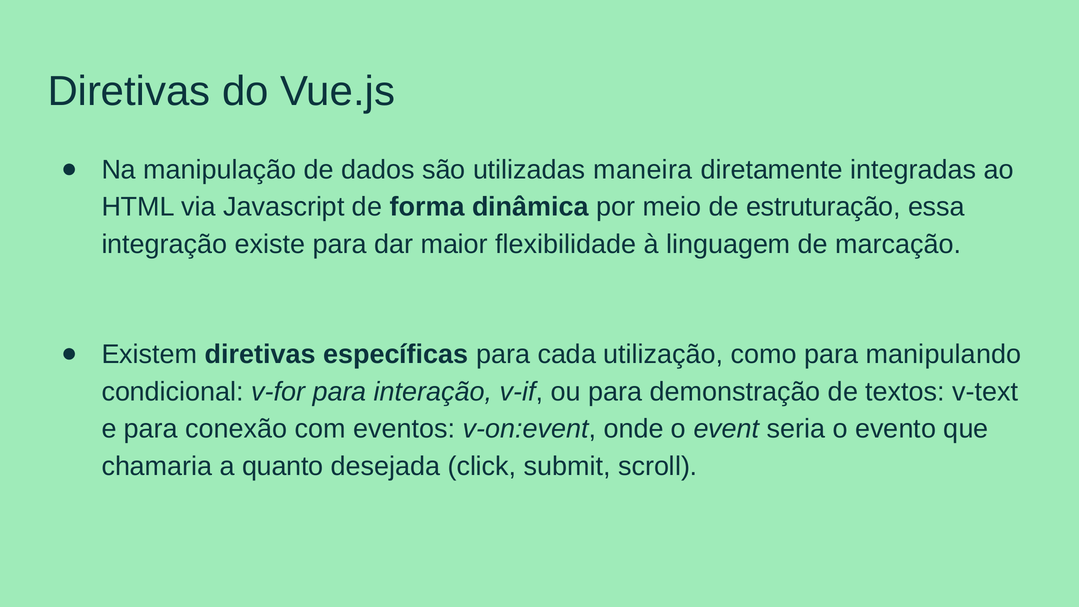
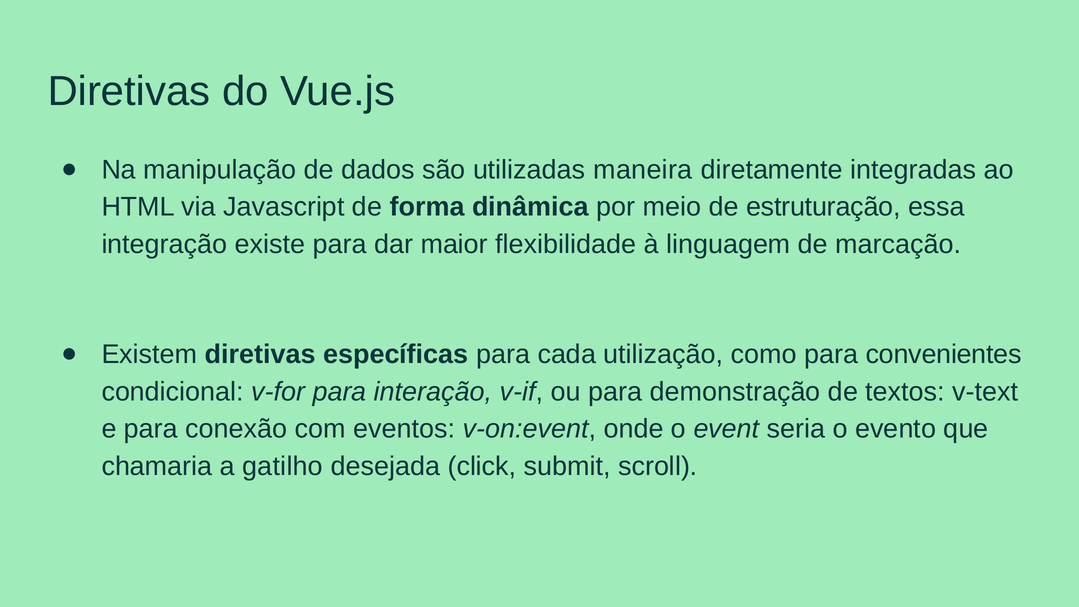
manipulando: manipulando -> convenientes (944, 354)
quanto: quanto -> gatilho (283, 466)
